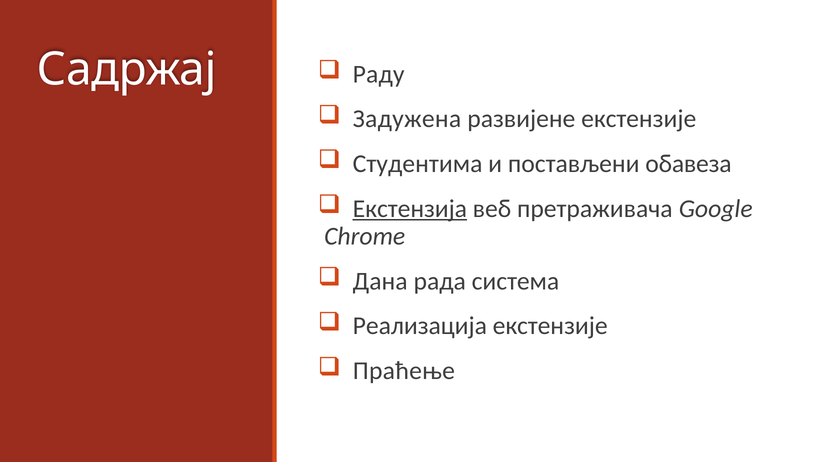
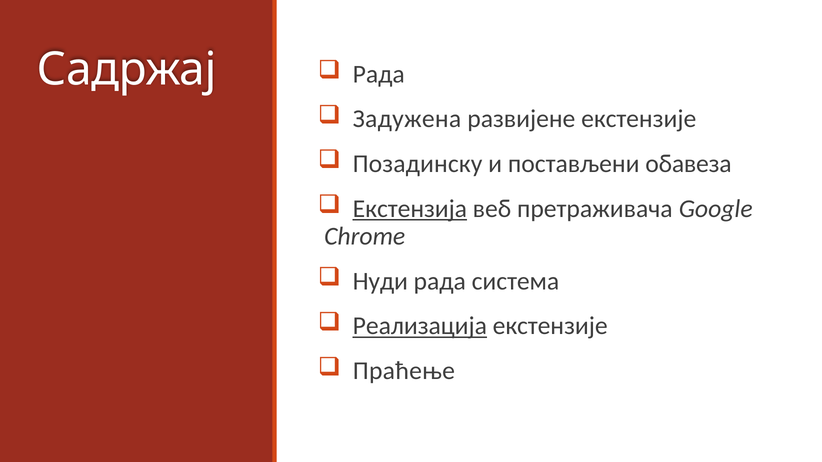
Раду: Раду -> Рада (379, 74)
Студентима: Студентима -> Позадинску (418, 164)
Дана: Дана -> Нуди (380, 281)
Реализација underline: none -> present (420, 326)
